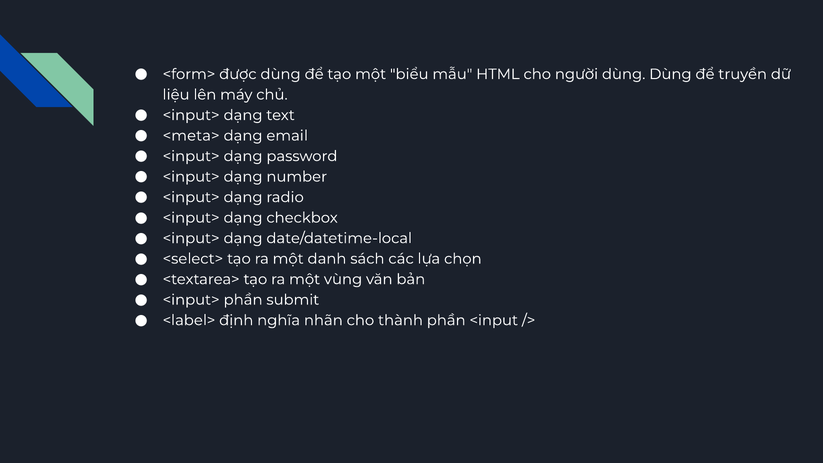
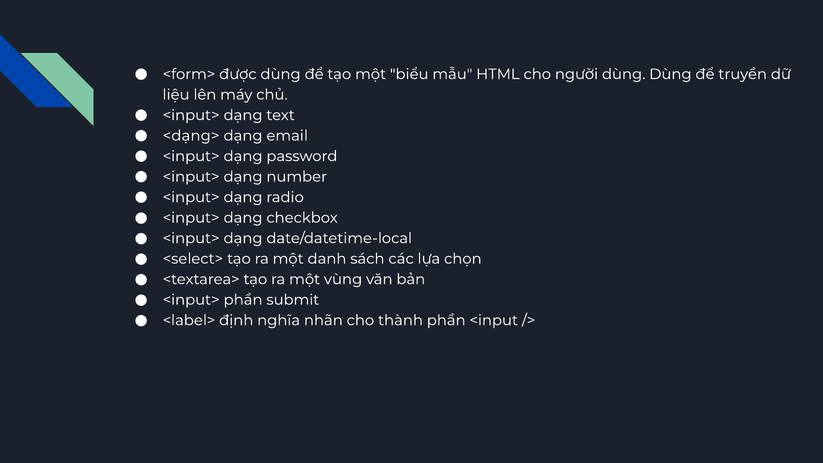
<meta>: <meta> -> <dạng> (191, 136)
